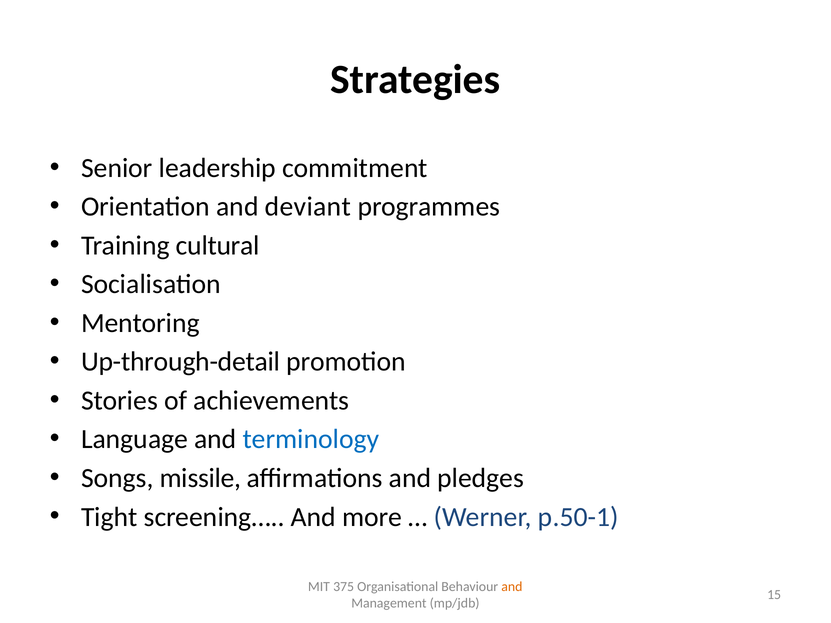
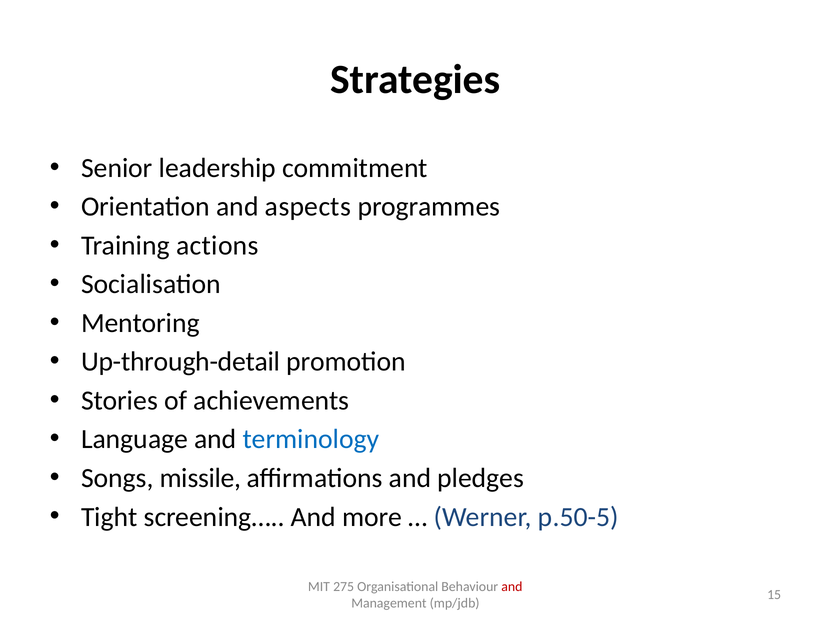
deviant: deviant -> aspects (308, 207)
cultural: cultural -> actions (217, 246)
p.50-1: p.50-1 -> p.50-5 (578, 517)
375: 375 -> 275 (344, 587)
and colour: orange -> red (512, 587)
